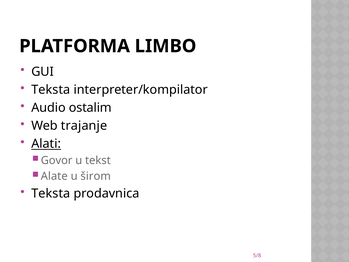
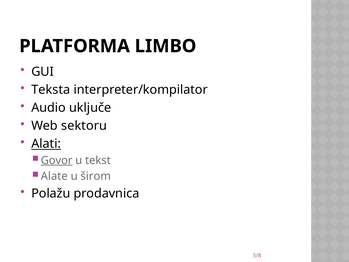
ostalim: ostalim -> uključe (90, 108)
trajanje: trajanje -> sektoru (84, 126)
Govor underline: none -> present (57, 160)
Teksta: Teksta -> Polažu (51, 193)
